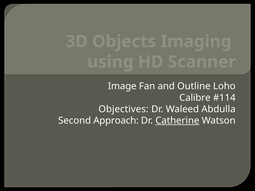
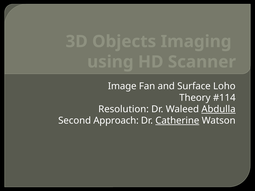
Outline: Outline -> Surface (194, 86)
Calibre: Calibre -> Theory (195, 98)
Objectives: Objectives -> Resolution (124, 109)
Abdulla underline: none -> present (218, 109)
